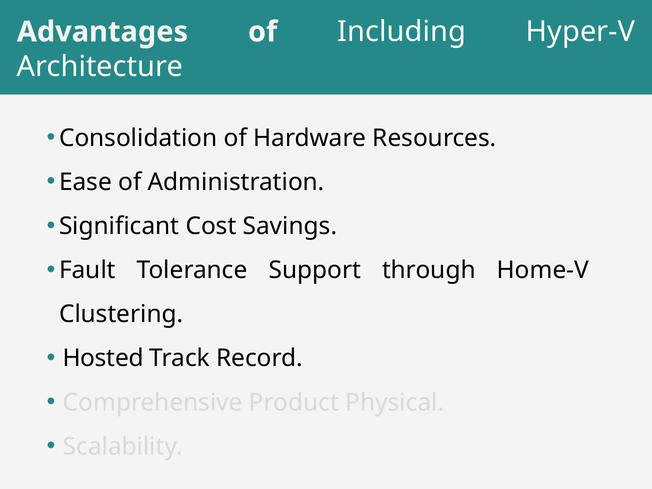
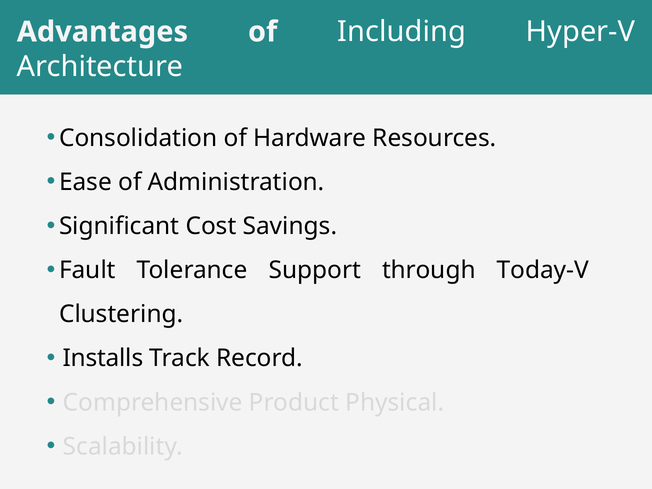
Home-V: Home-V -> Today-V (543, 270)
Hosted: Hosted -> Installs (103, 358)
